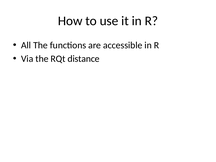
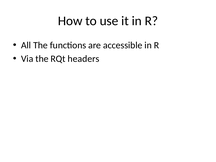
distance: distance -> headers (83, 59)
